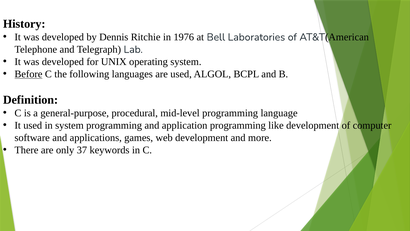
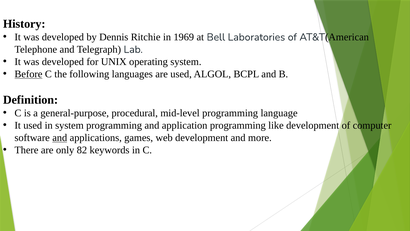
1976: 1976 -> 1969 (184, 37)
and underline: none -> present (60, 138)
37: 37 -> 82 (82, 150)
